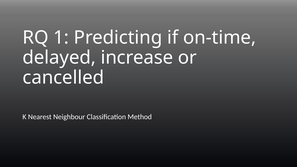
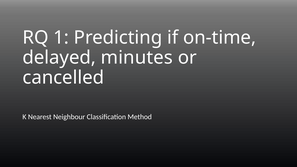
increase: increase -> minutes (137, 58)
